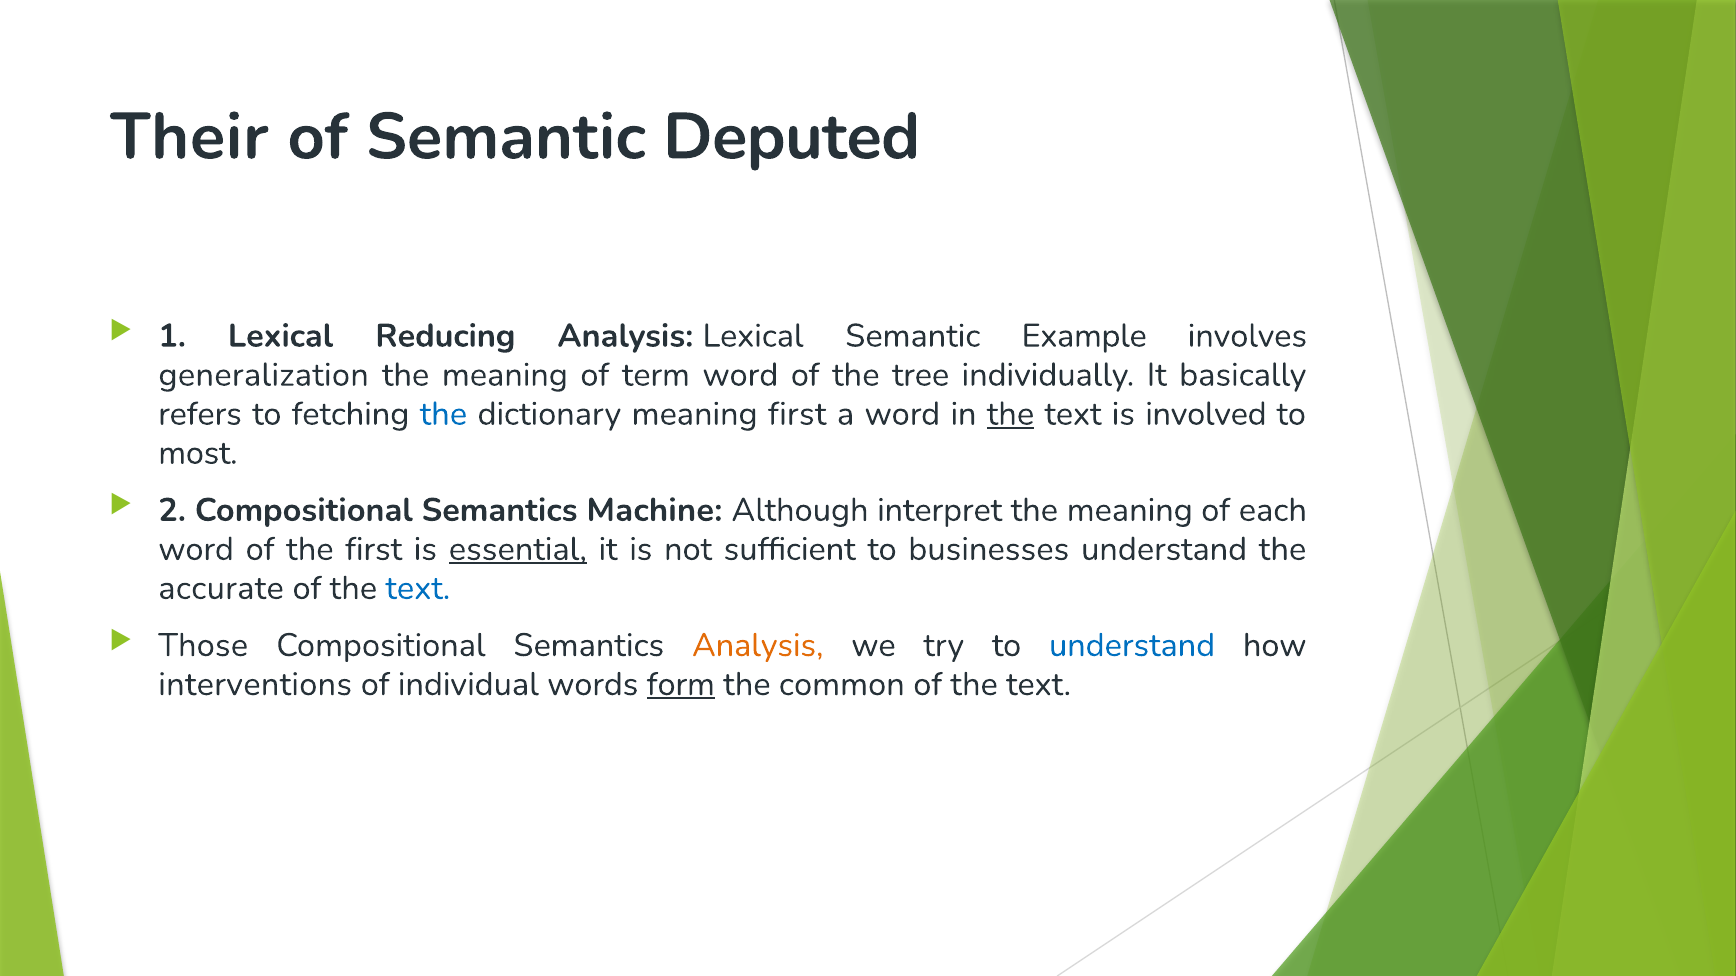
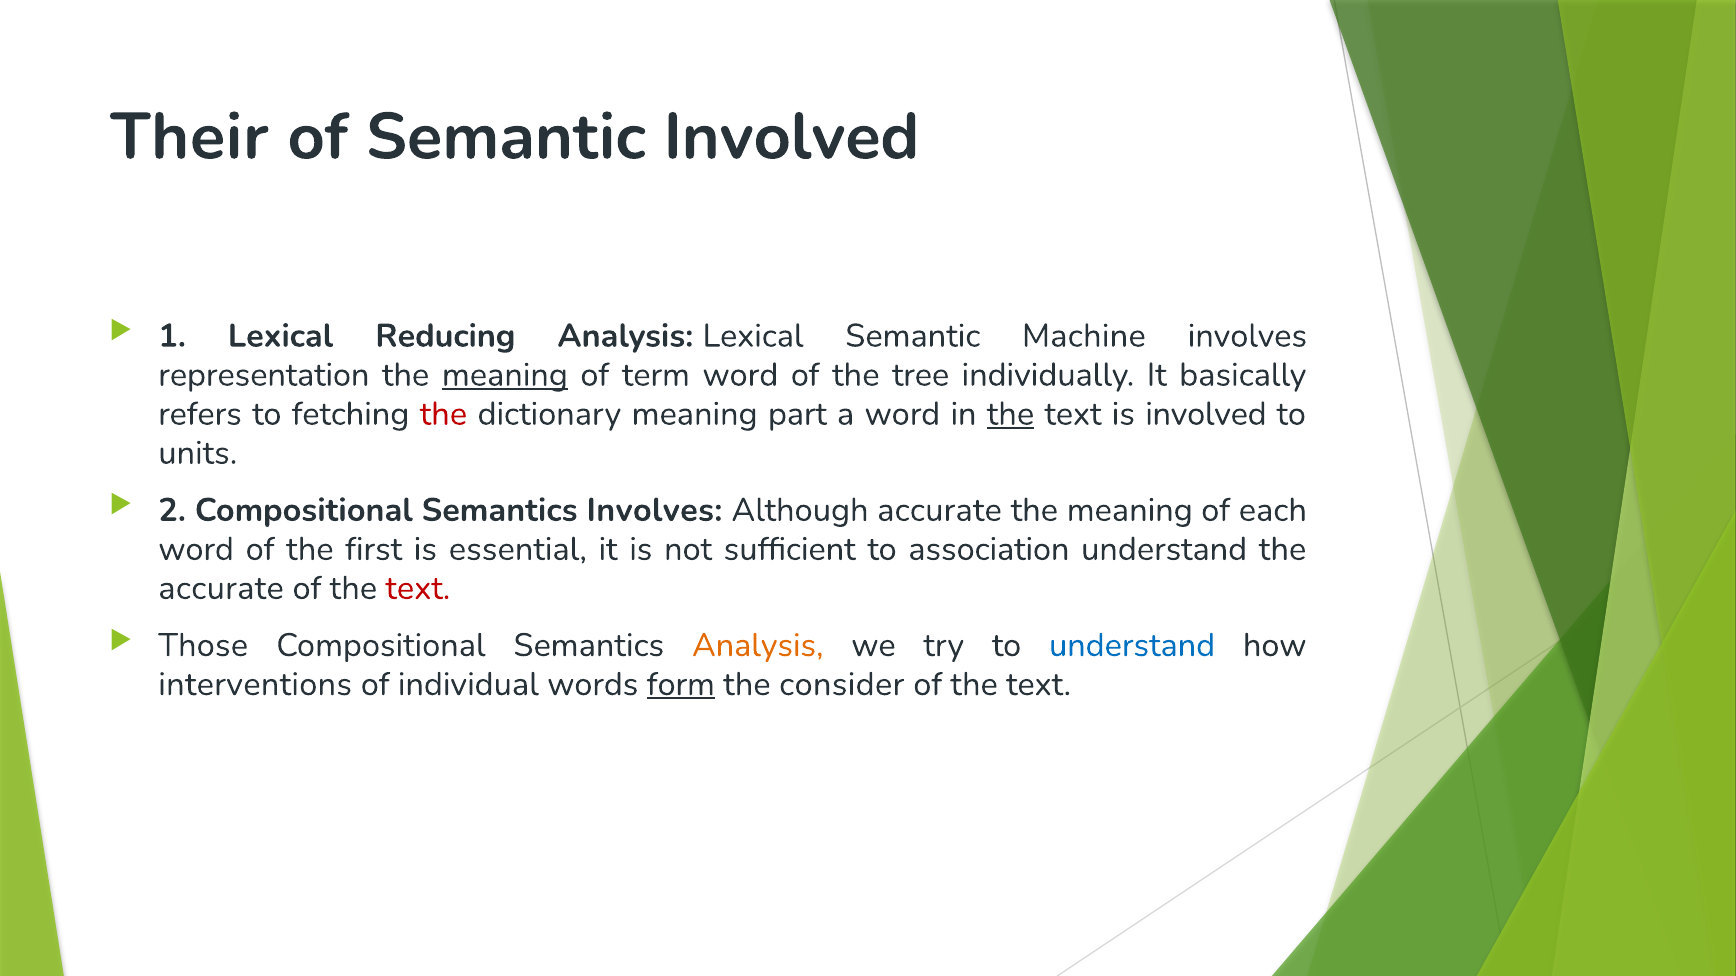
Semantic Deputed: Deputed -> Involved (791, 137)
Example: Example -> Machine (1084, 336)
generalization: generalization -> representation (264, 375)
meaning underline: none -> present (505, 375)
the colour: blue -> red (443, 414)
meaning first: first -> part (797, 414)
most: most -> units (198, 453)
Semantics Machine: Machine -> Involves (655, 510)
Although interpret: interpret -> accurate (940, 510)
essential underline: present -> none (518, 549)
businesses: businesses -> association (989, 549)
text colour: blue -> red (418, 588)
common: common -> consider (842, 685)
